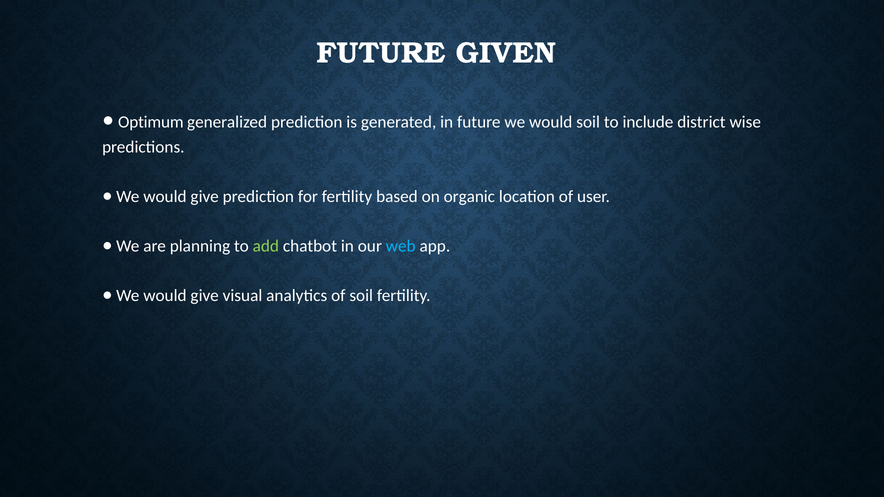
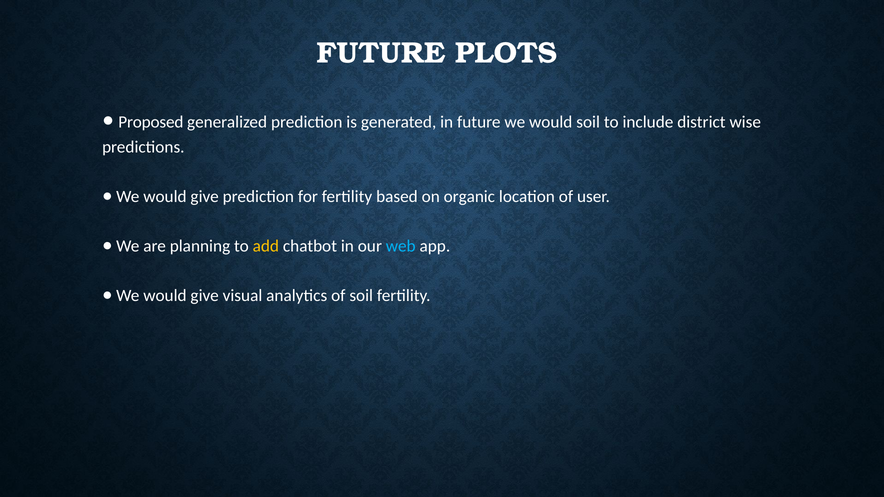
GIVEN: GIVEN -> PLOTS (506, 53)
Optimum: Optimum -> Proposed (151, 122)
add colour: light green -> yellow (266, 246)
